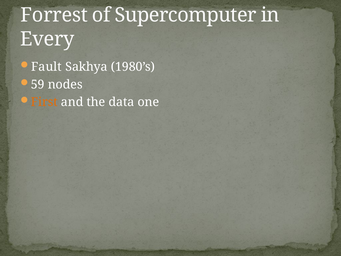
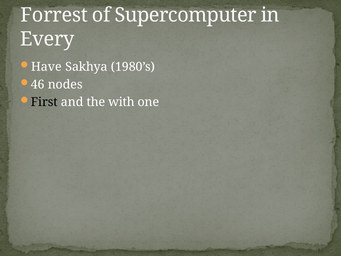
Fault: Fault -> Have (46, 67)
59: 59 -> 46 (38, 84)
First colour: orange -> black (44, 102)
data: data -> with (122, 102)
